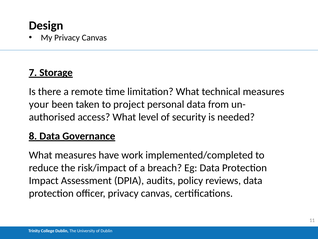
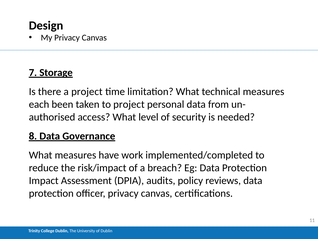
a remote: remote -> project (87, 92)
your: your -> each (39, 104)
